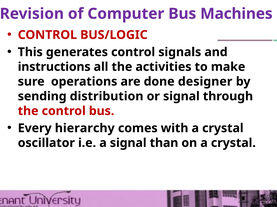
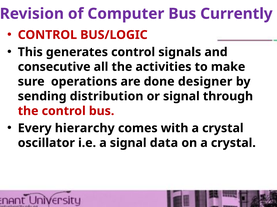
Machines: Machines -> Currently (236, 14)
instructions: instructions -> consecutive (54, 67)
than: than -> data (164, 143)
